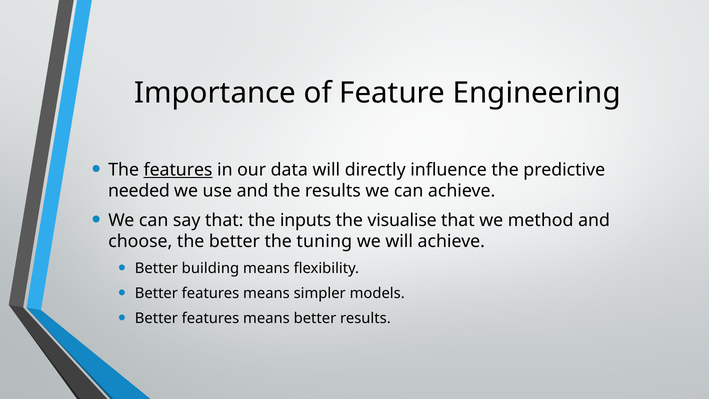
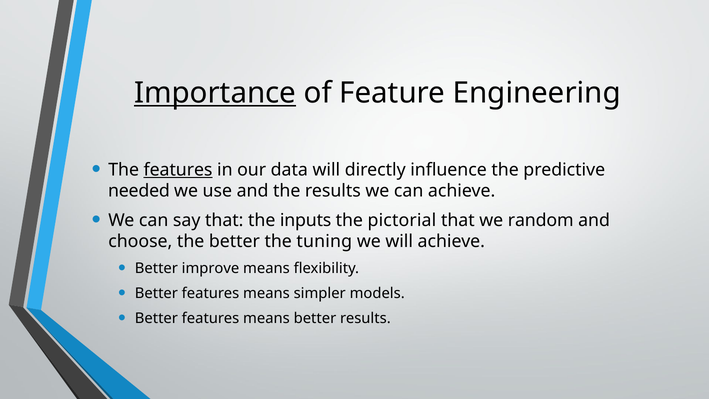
Importance underline: none -> present (215, 93)
visualise: visualise -> pictorial (402, 220)
method: method -> random (541, 220)
building: building -> improve (210, 268)
